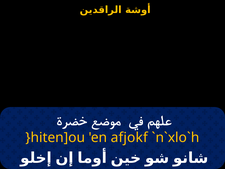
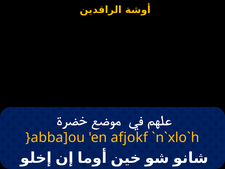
}hiten]ou: }hiten]ou -> }abba]ou (55, 137)
